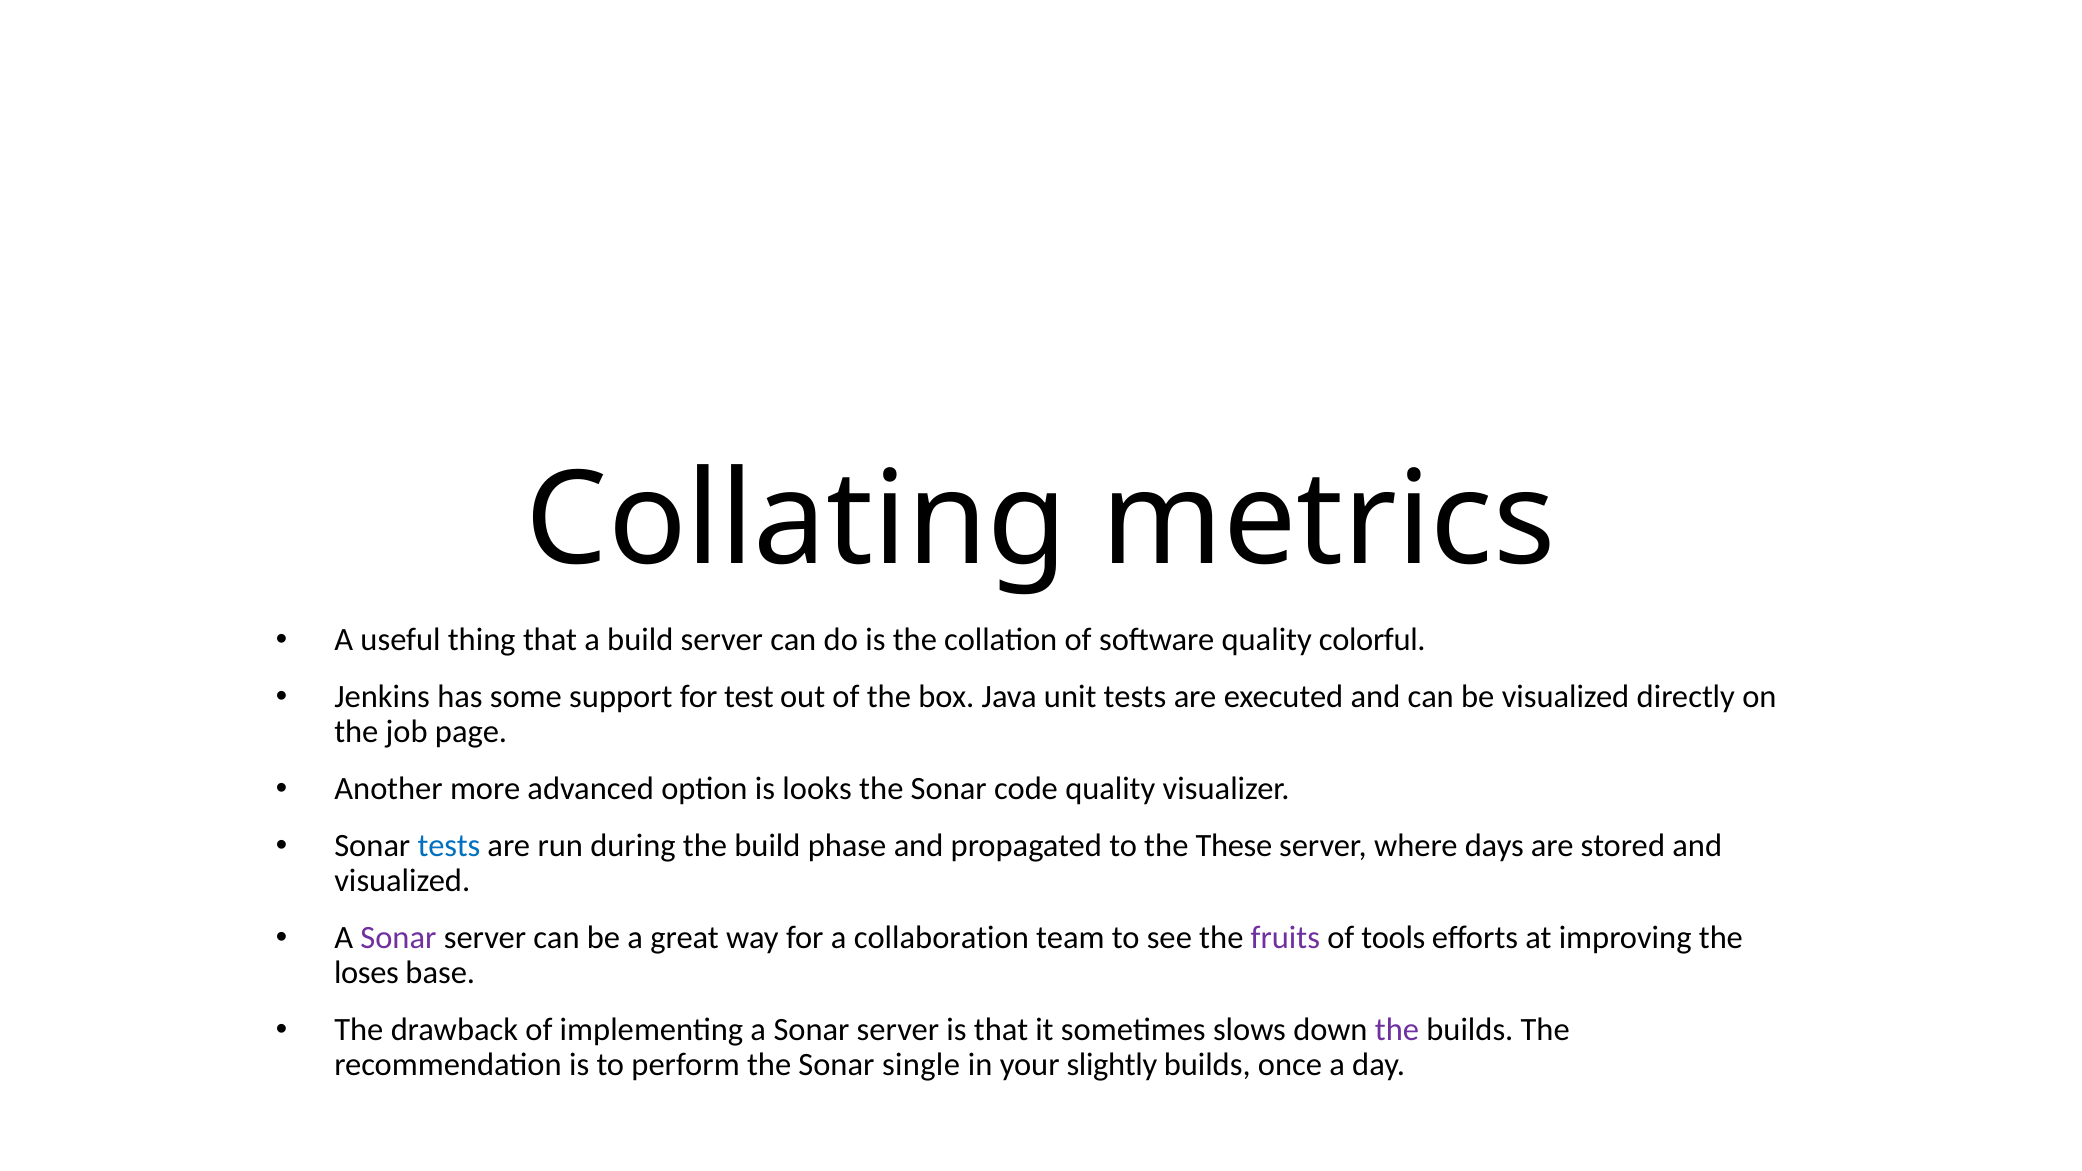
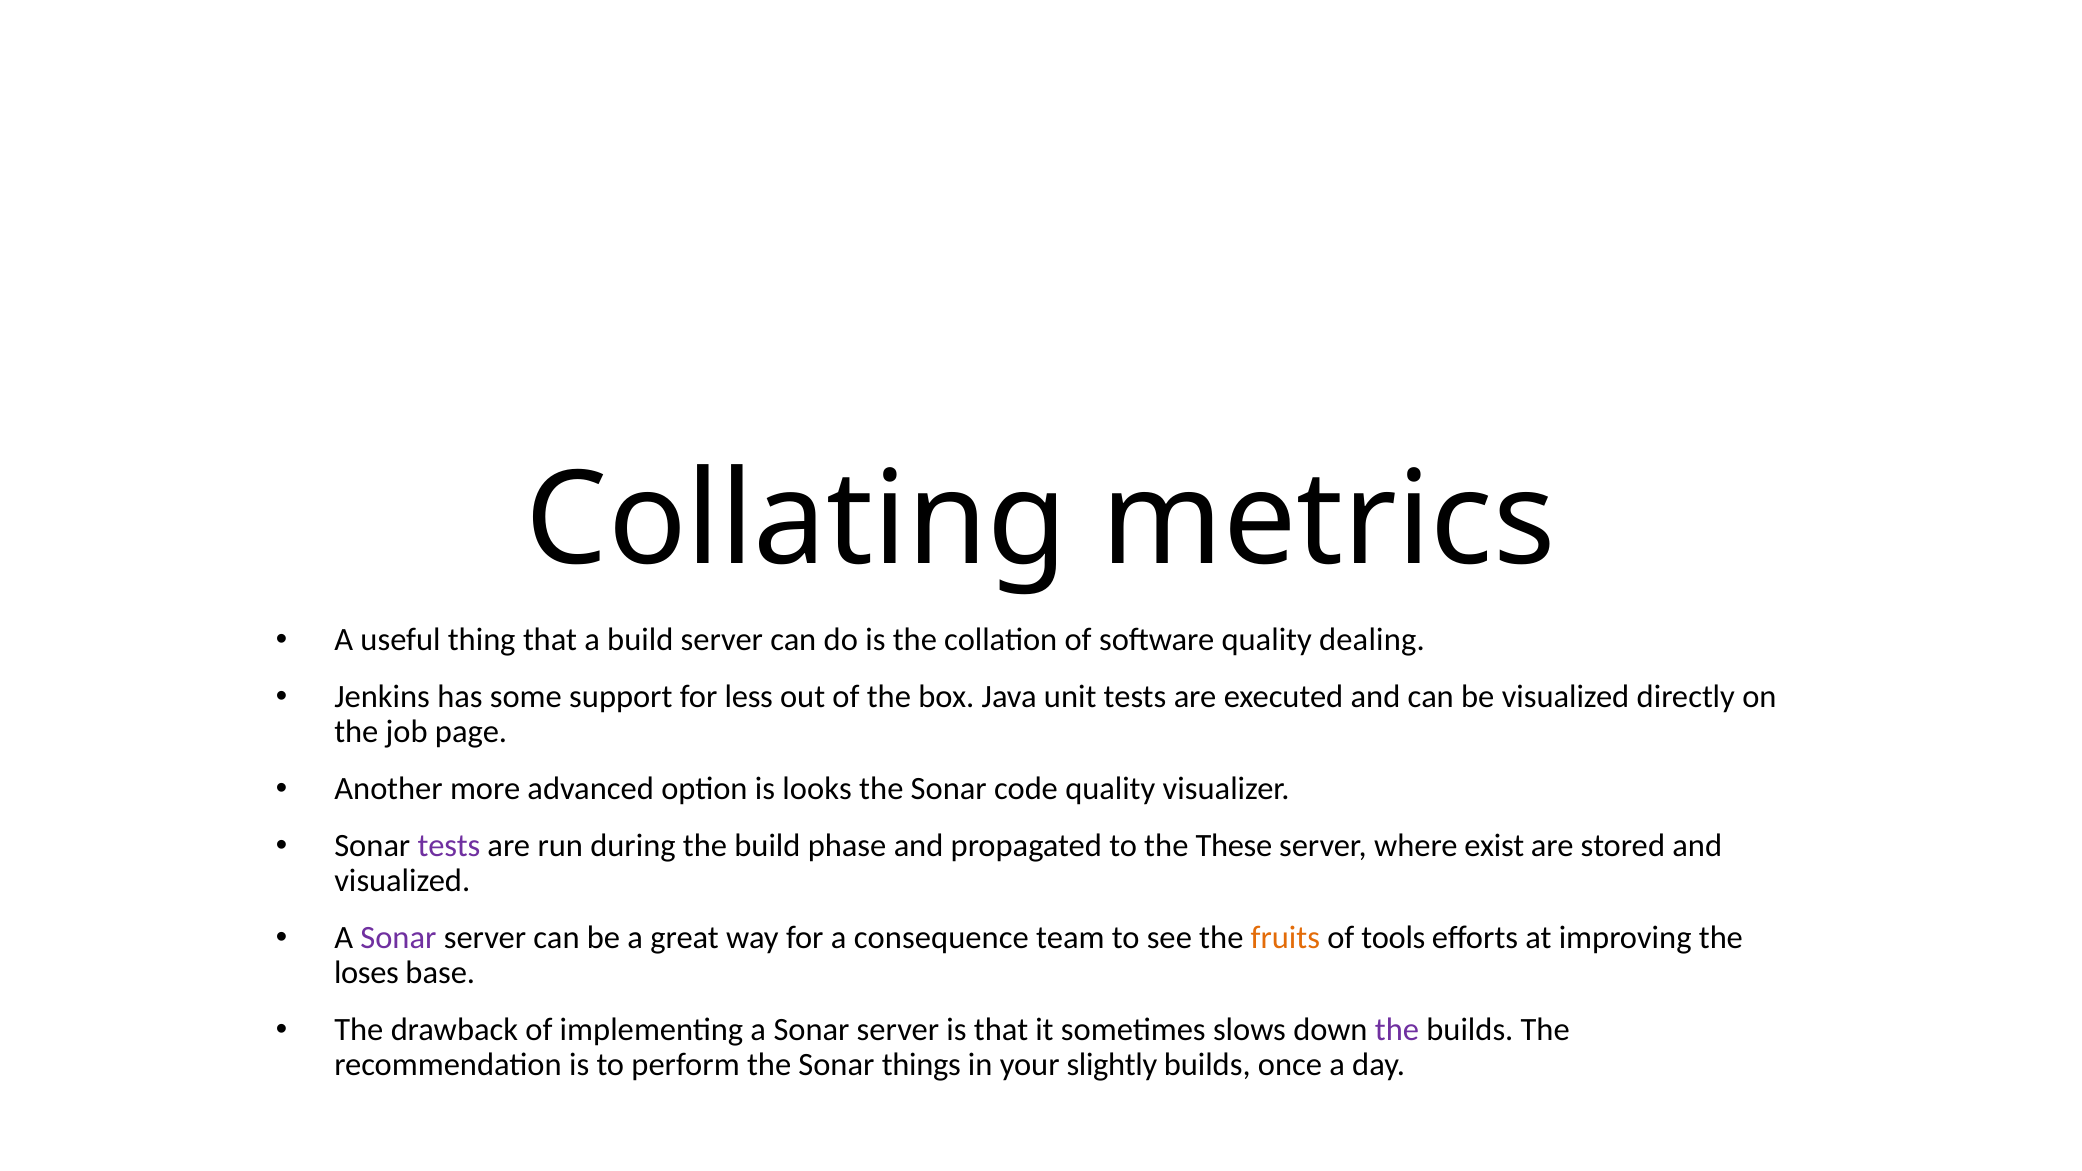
colorful: colorful -> dealing (1372, 640)
test: test -> less (749, 697)
tests colour: blue -> purple (449, 846)
days: days -> exist (1494, 846)
collaboration: collaboration -> consequence (941, 938)
fruits colour: purple -> orange (1285, 938)
single: single -> things (921, 1065)
